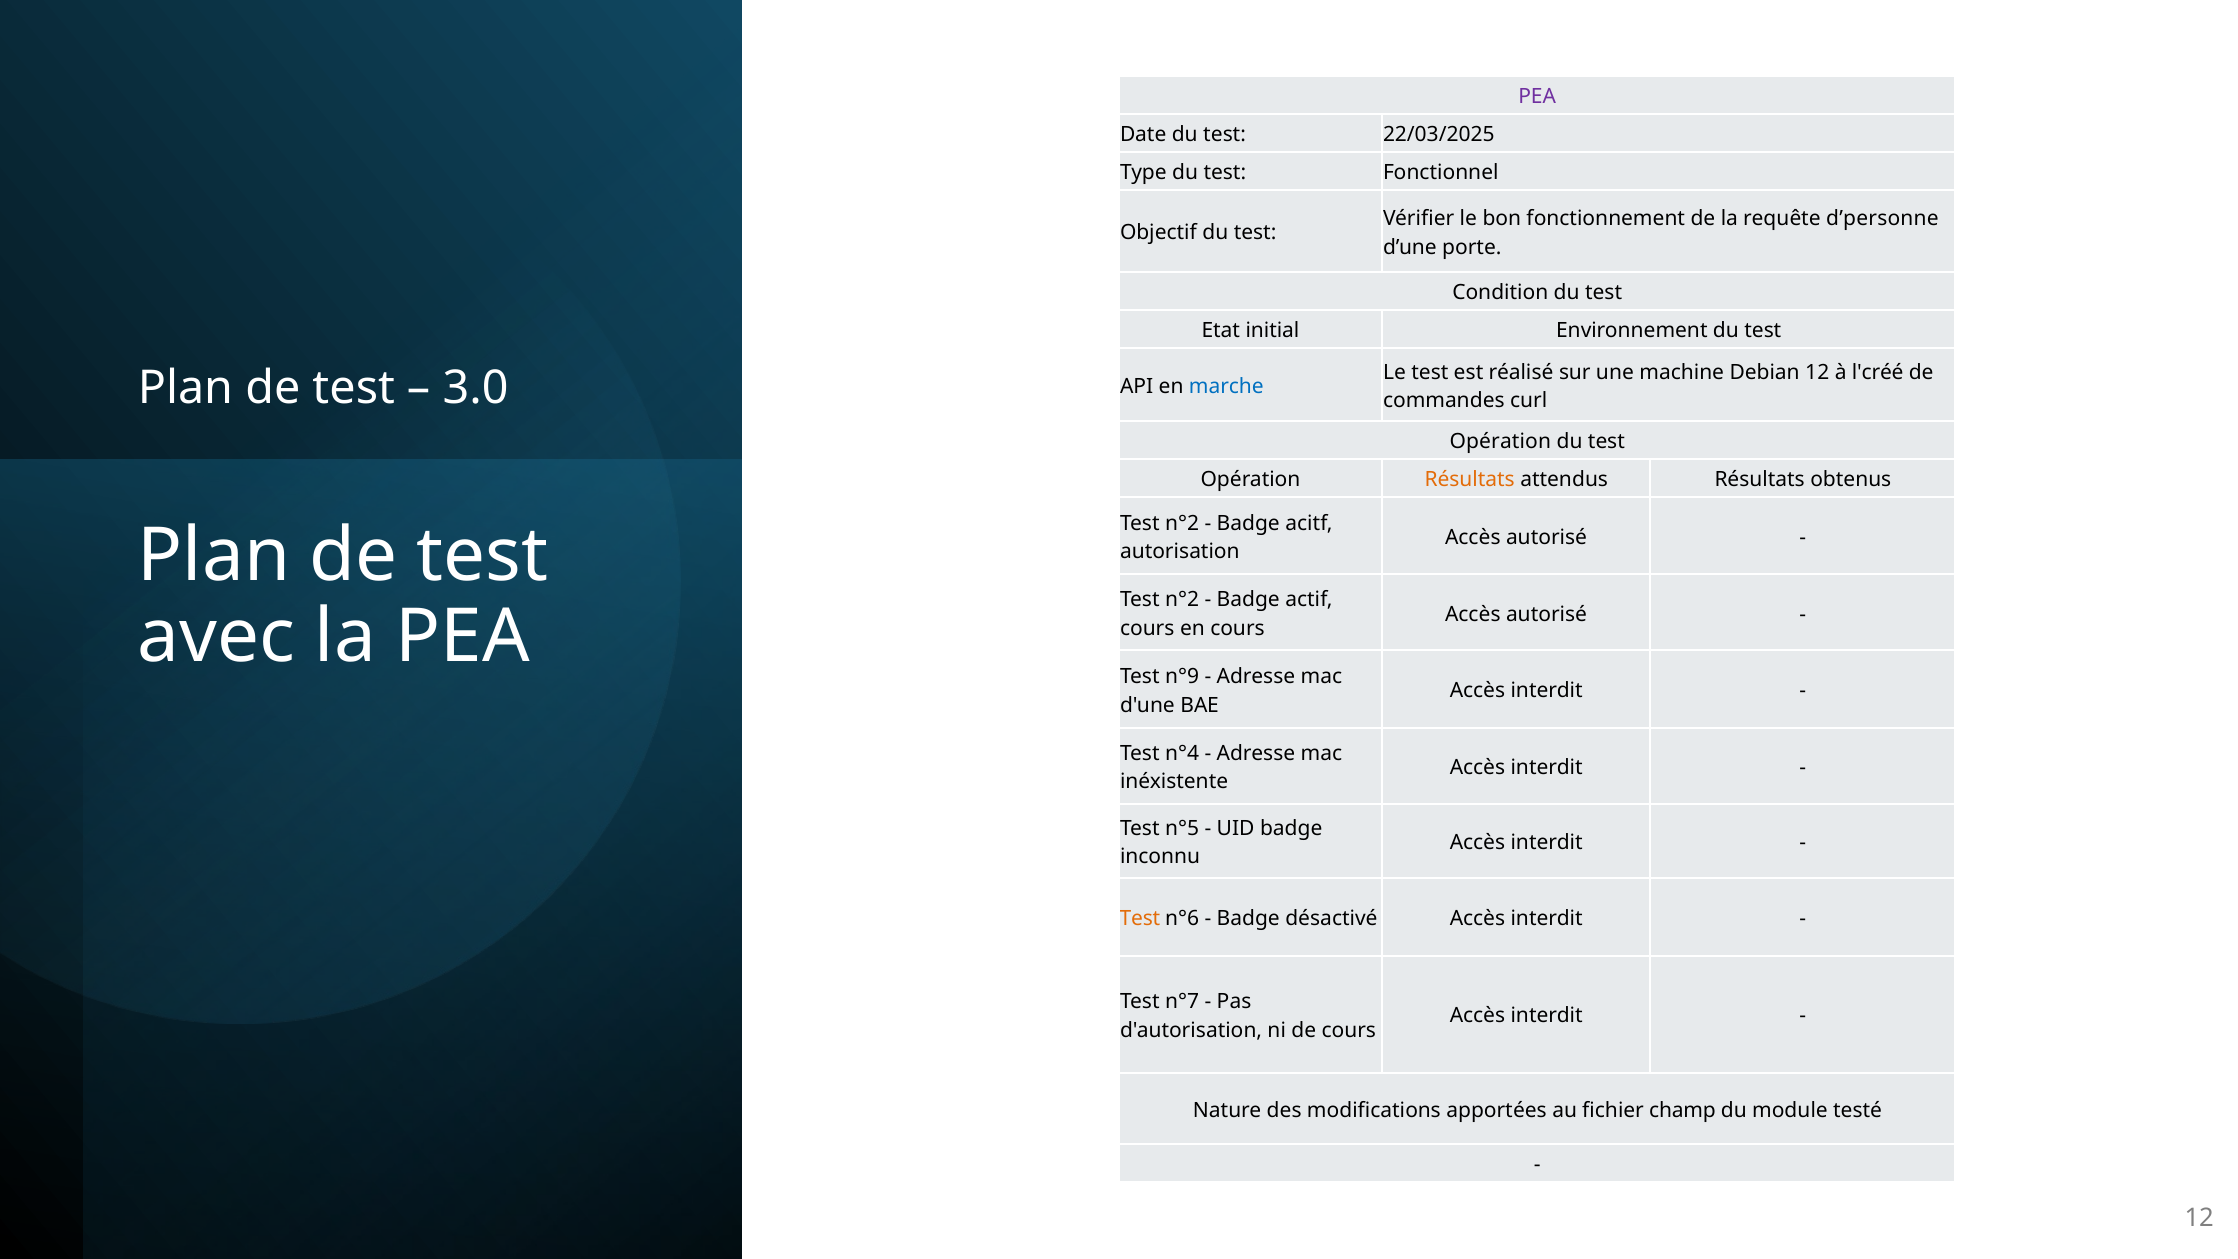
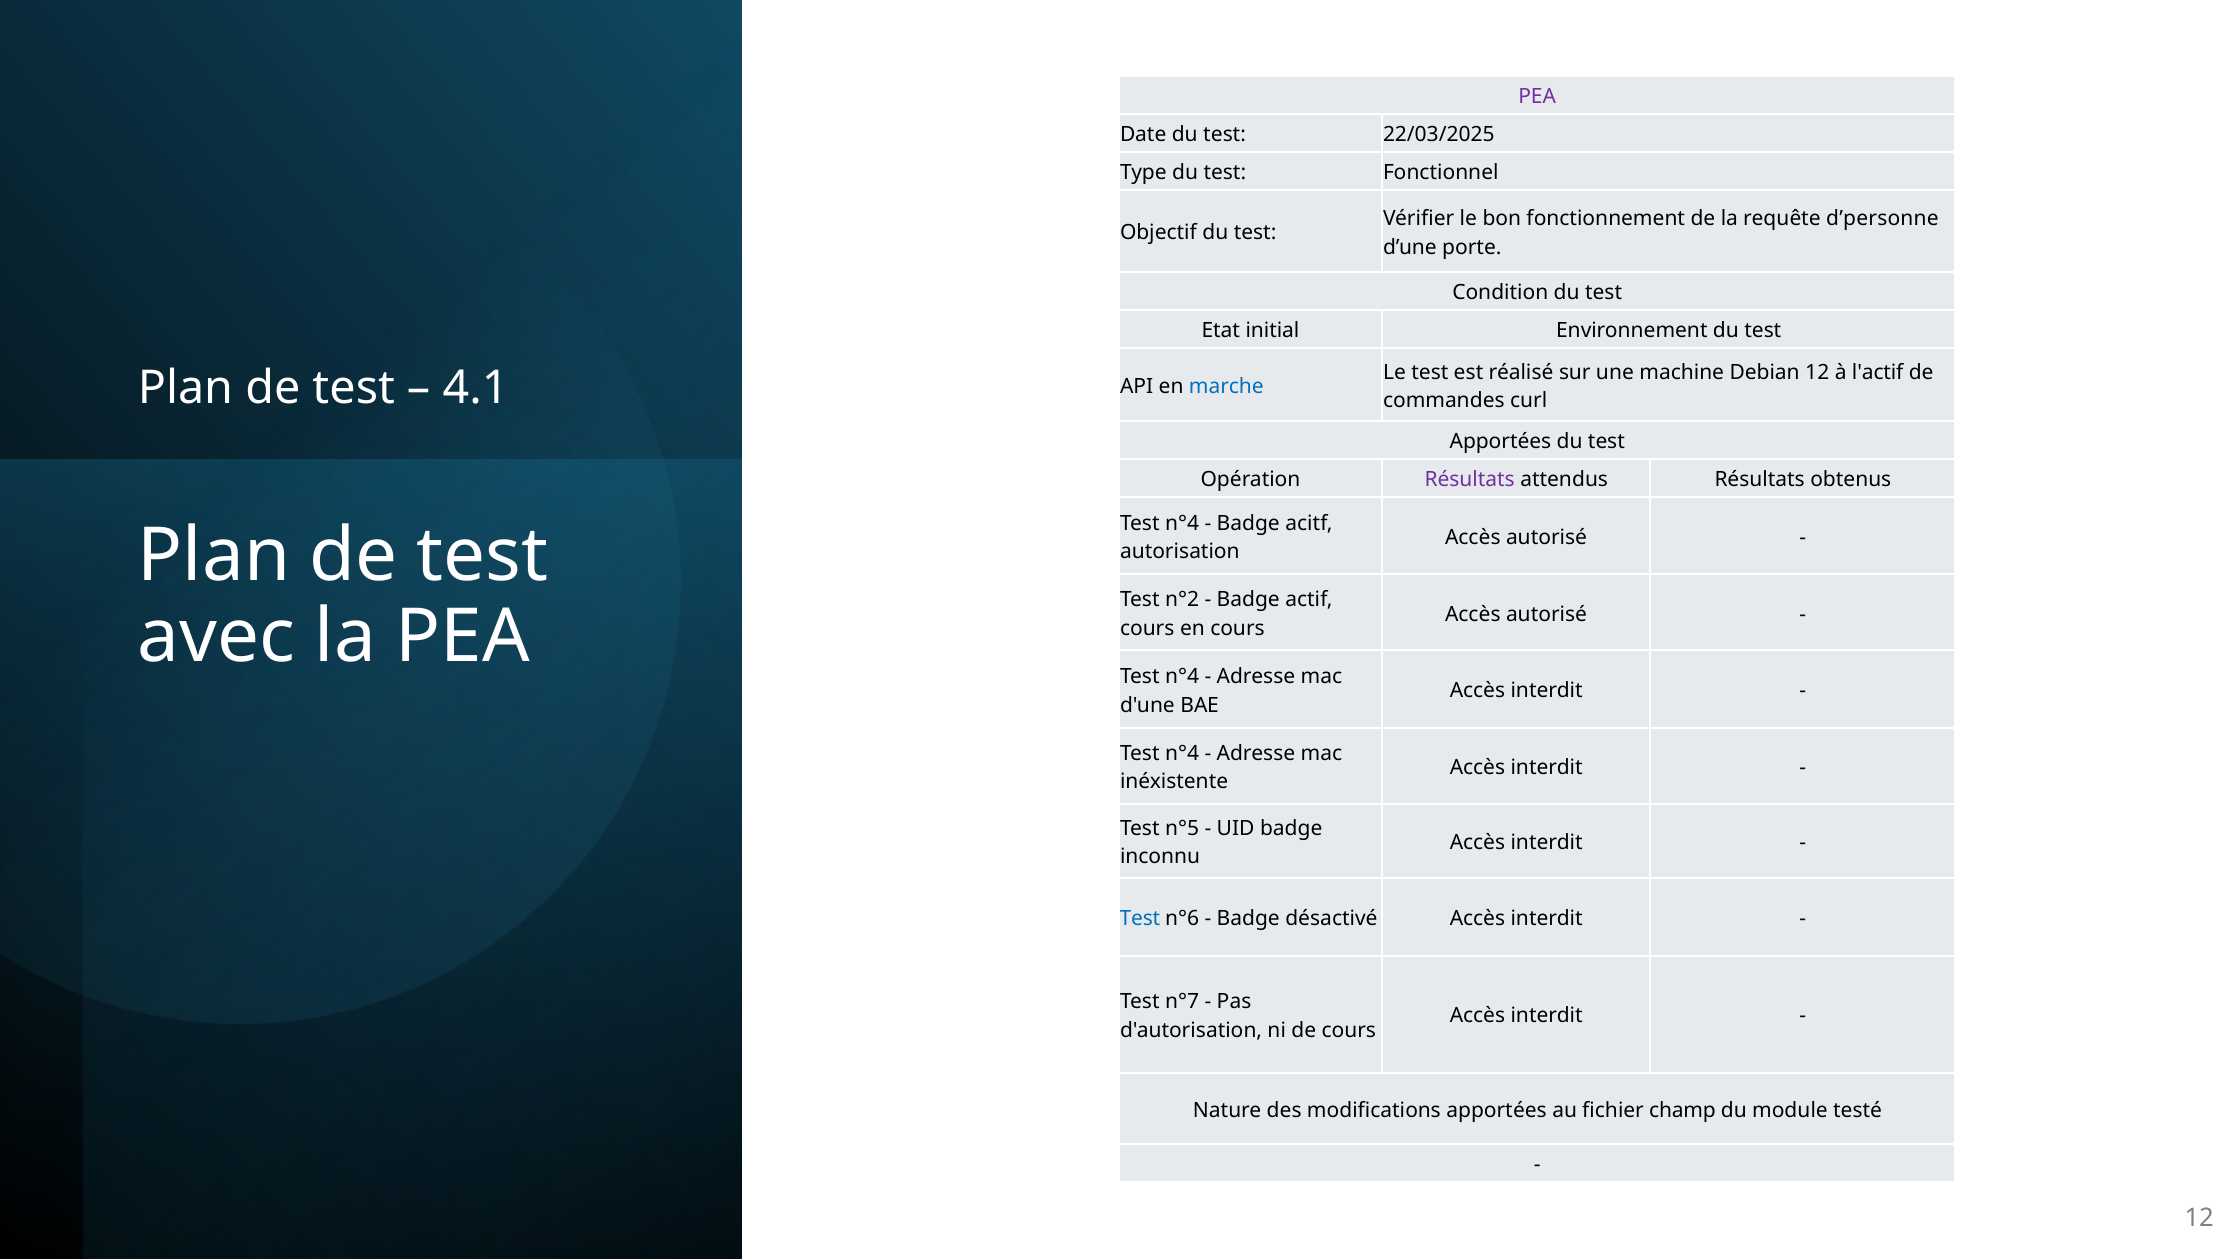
l'créé: l'créé -> l'actif (1878, 372)
3.0: 3.0 -> 4.1 (476, 388)
Opération: Opération -> Apportées (1500, 442)
Résultats colour: orange -> purple (1470, 480)
n°2: n°2 -> n°4 (1182, 523)
n°9: n°9 -> n°4 (1182, 676)
Test colour: orange -> blue (1140, 919)
